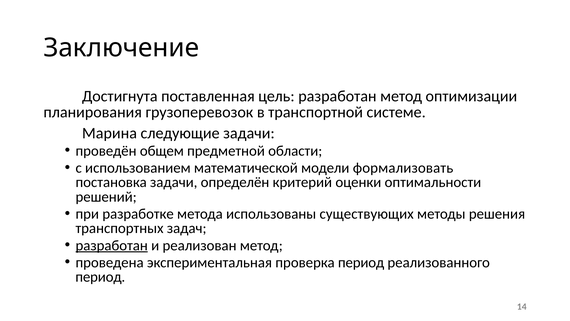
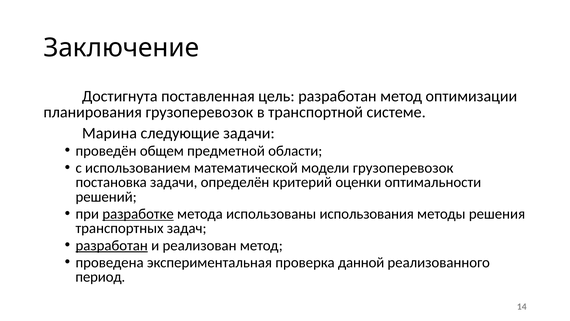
модели формализовать: формализовать -> грузоперевозок (403, 168)
разработке underline: none -> present (138, 214)
существующих: существующих -> использования (367, 214)
проверка период: период -> данной (361, 262)
